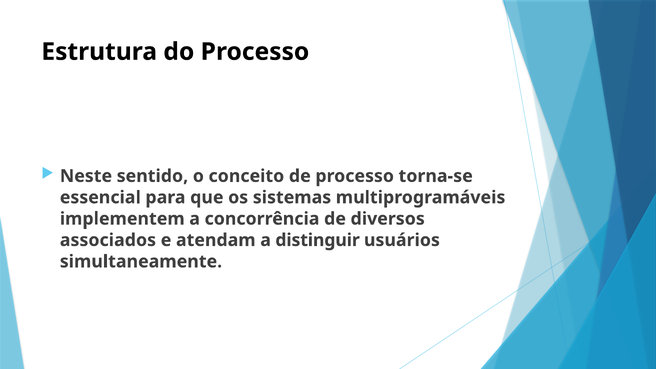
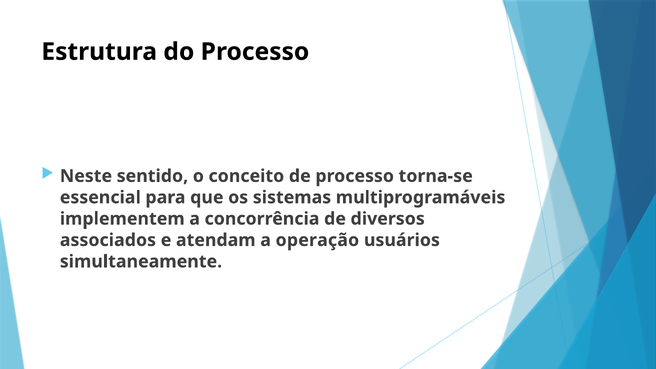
distinguir: distinguir -> operação (317, 240)
